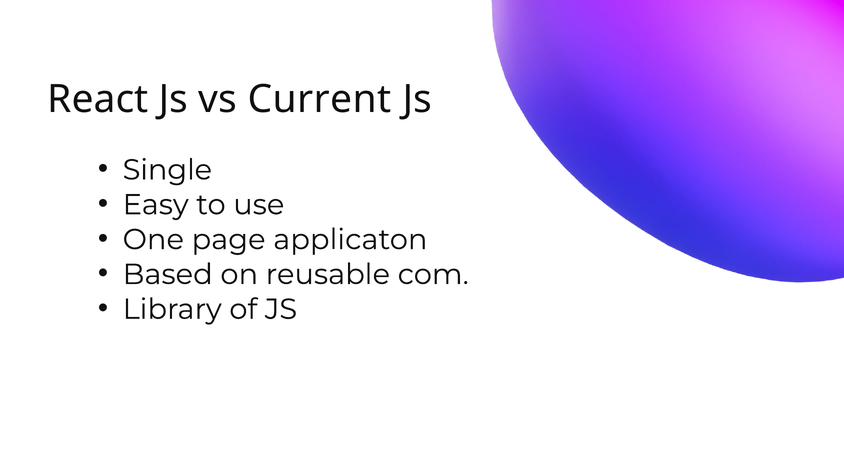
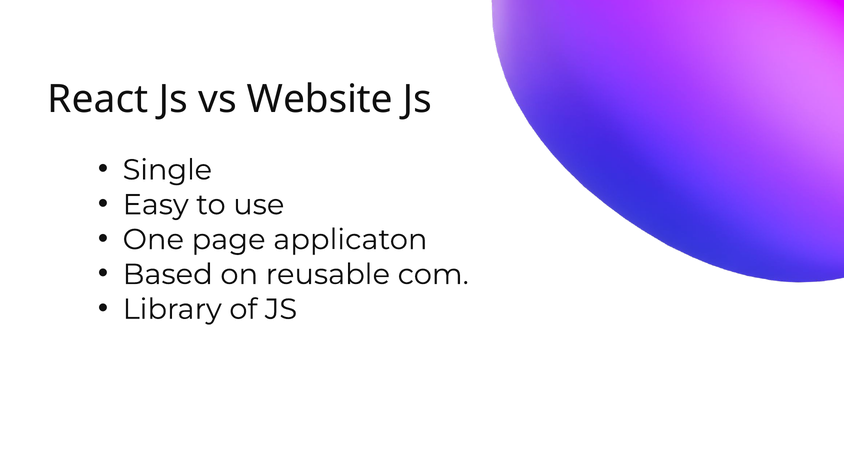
Current: Current -> Website (320, 99)
